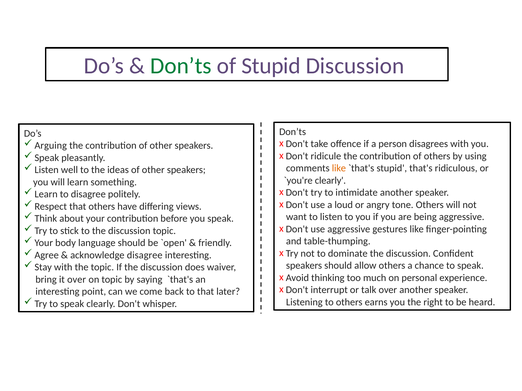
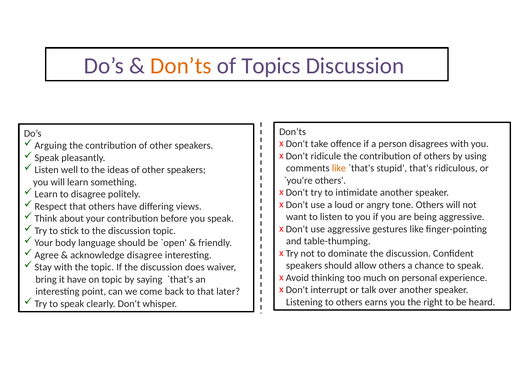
Don’ts colour: green -> orange (181, 66)
of Stupid: Stupid -> Topics (271, 66)
clearly: clearly -> others (330, 181)
it over: over -> have (77, 280)
